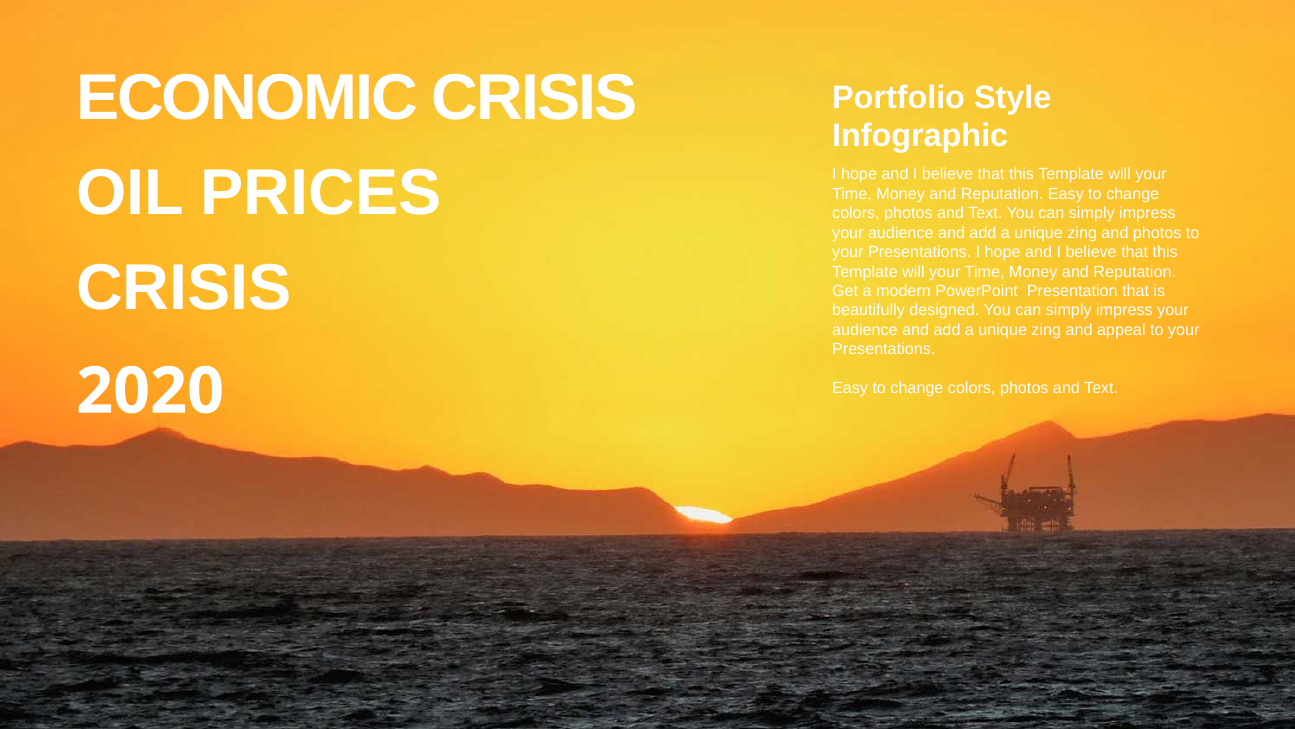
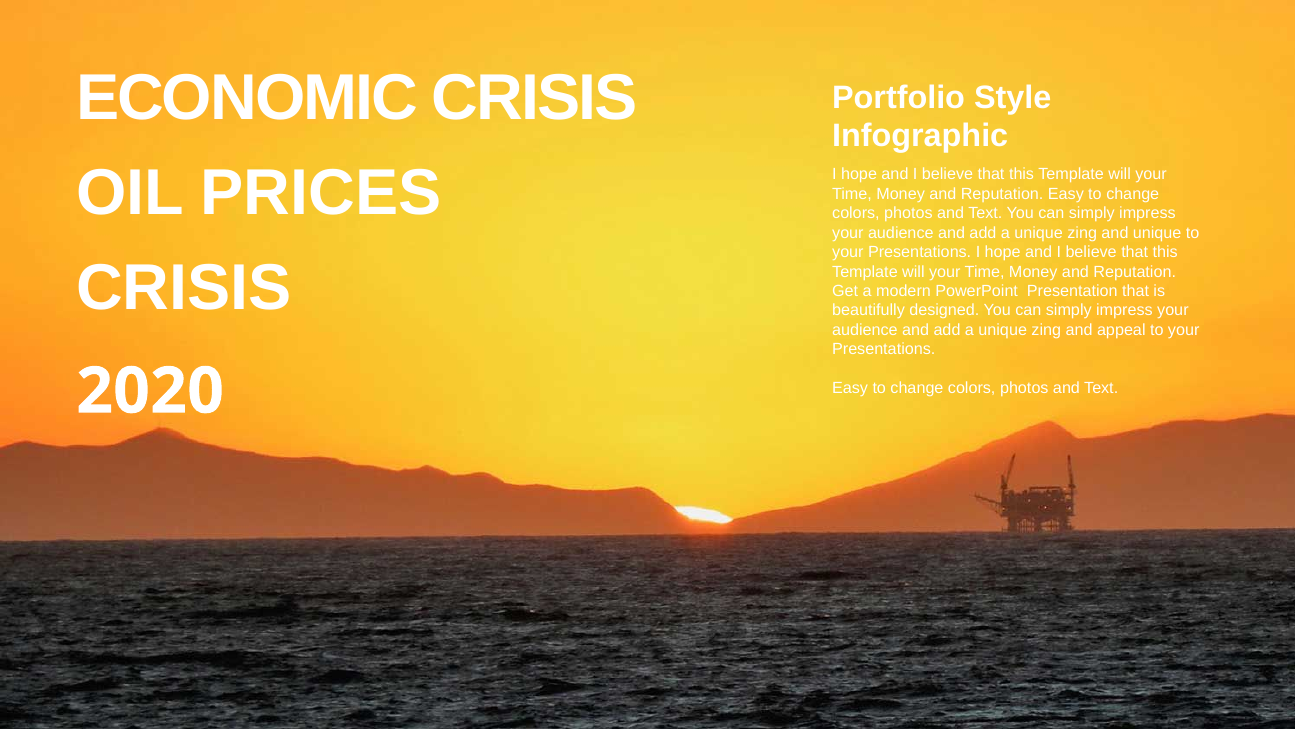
and photos: photos -> unique (1157, 233)
